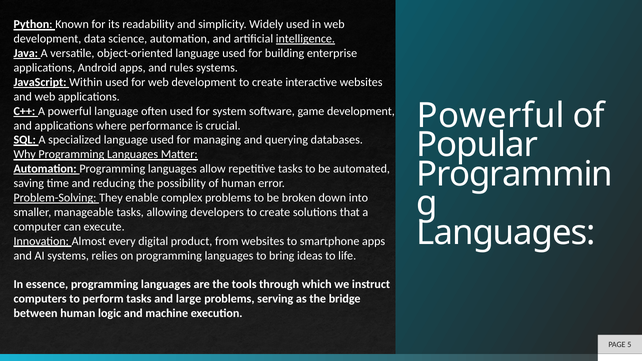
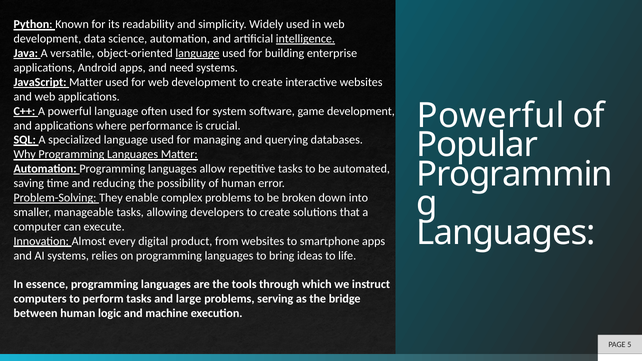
language underline: none -> present (198, 53)
rules: rules -> need (182, 68)
JavaScript Within: Within -> Matter (86, 82)
